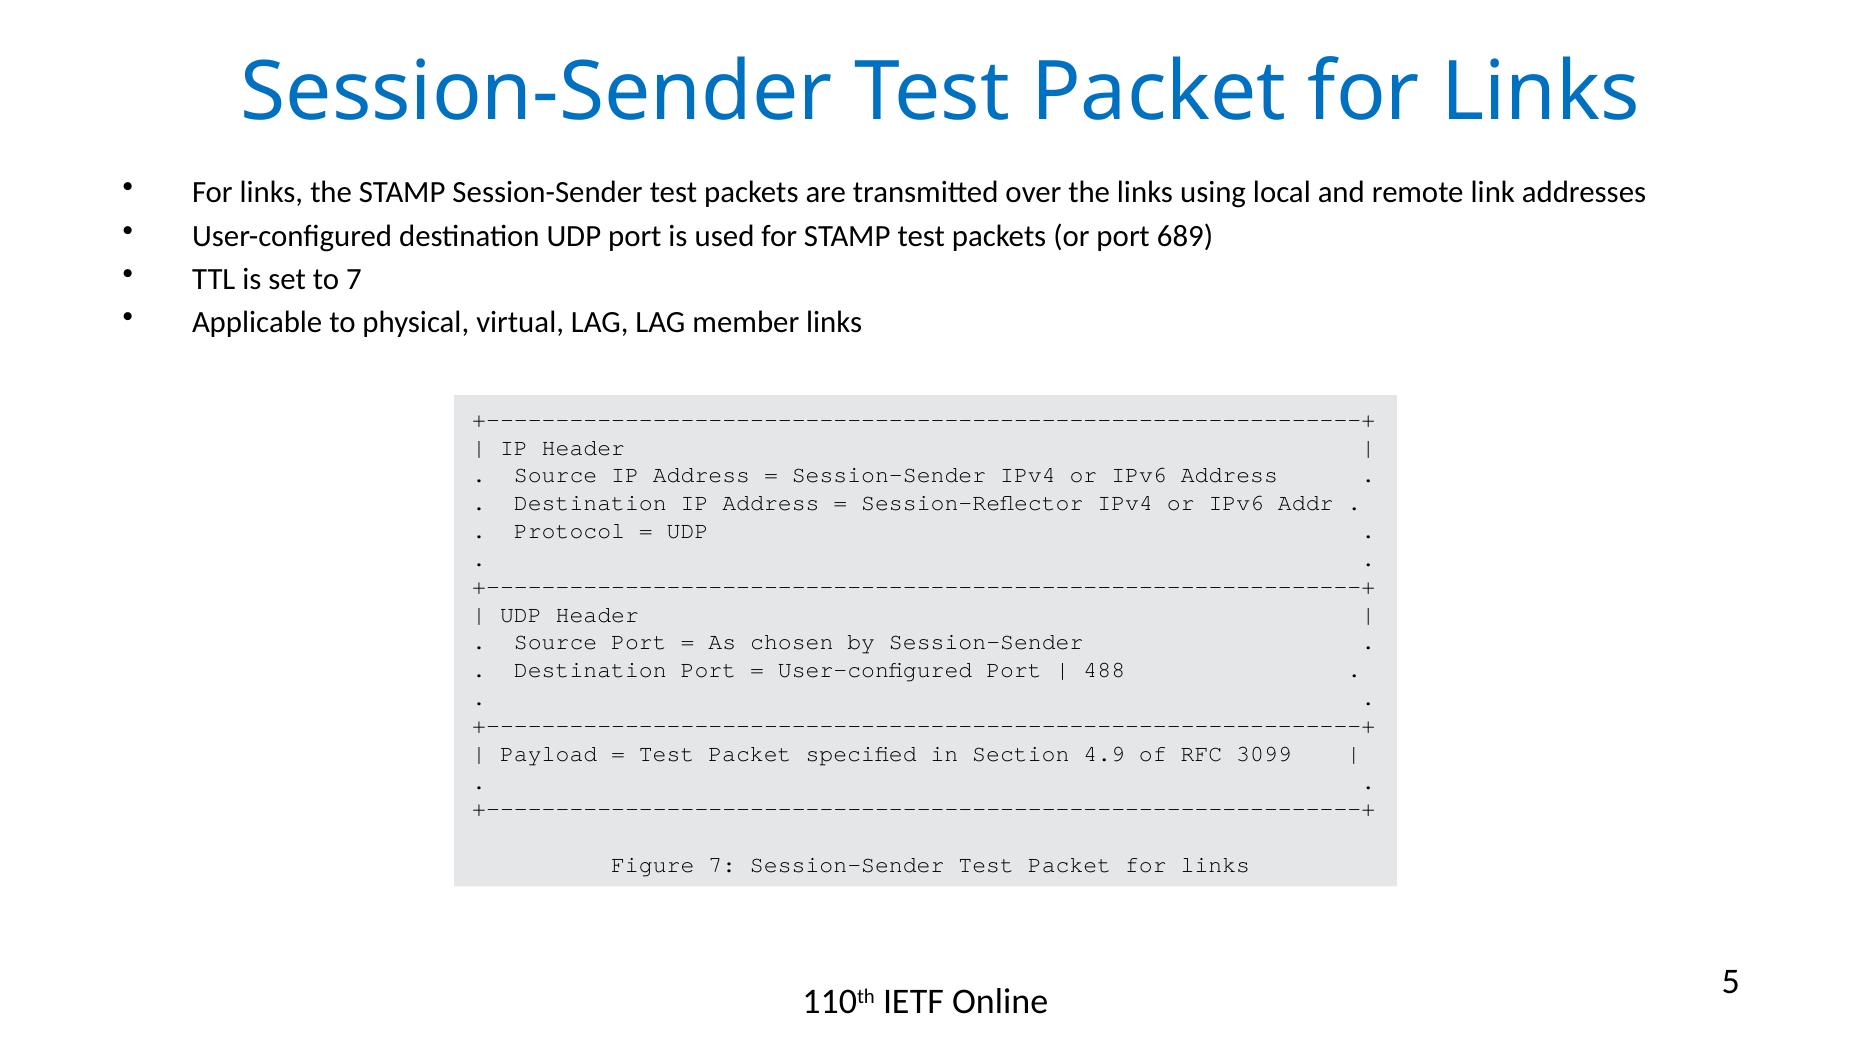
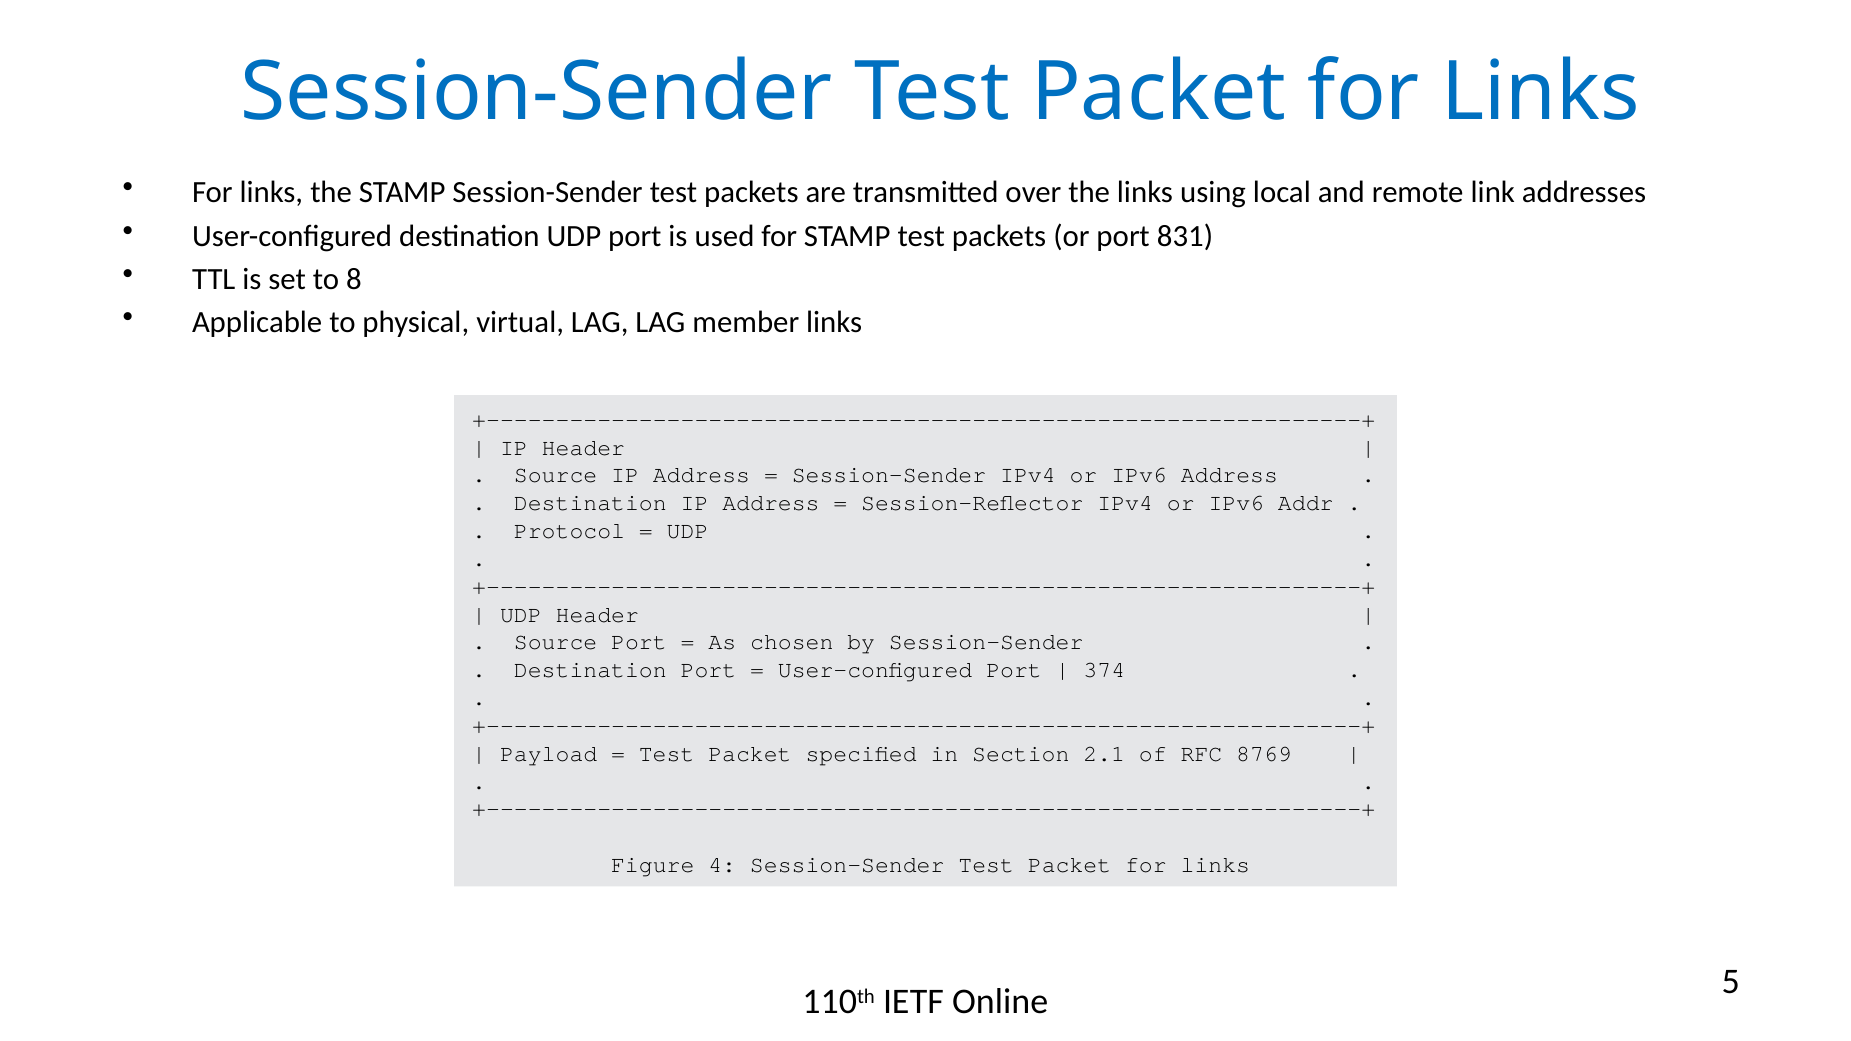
689: 689 -> 831 (1185, 236)
to 7: 7 -> 8 (354, 279)
488: 488 -> 374 (1104, 670)
4.9: 4.9 -> 2.1 (1104, 754)
3099: 3099 -> 8769 (1264, 754)
Figure 7: 7 -> 4 (722, 865)
